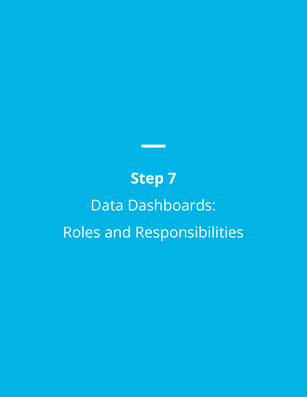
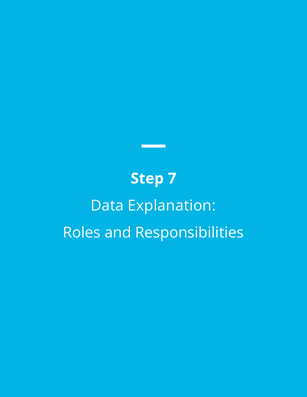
Dashboards: Dashboards -> Explanation (172, 206)
